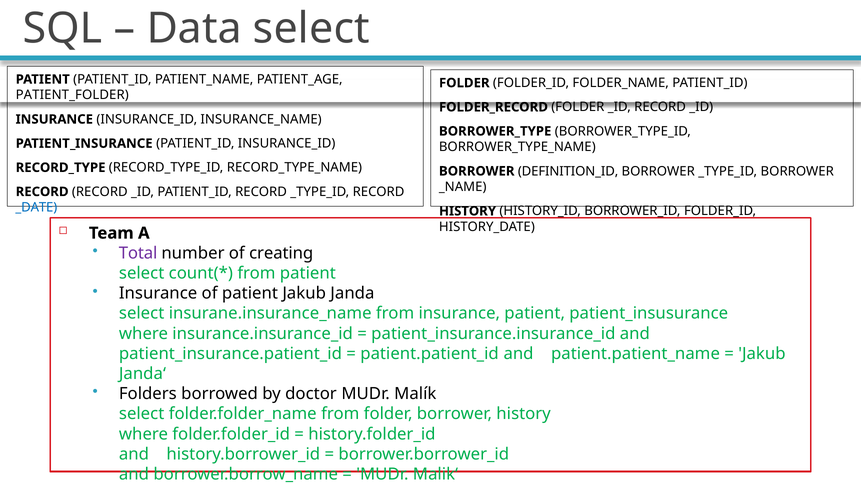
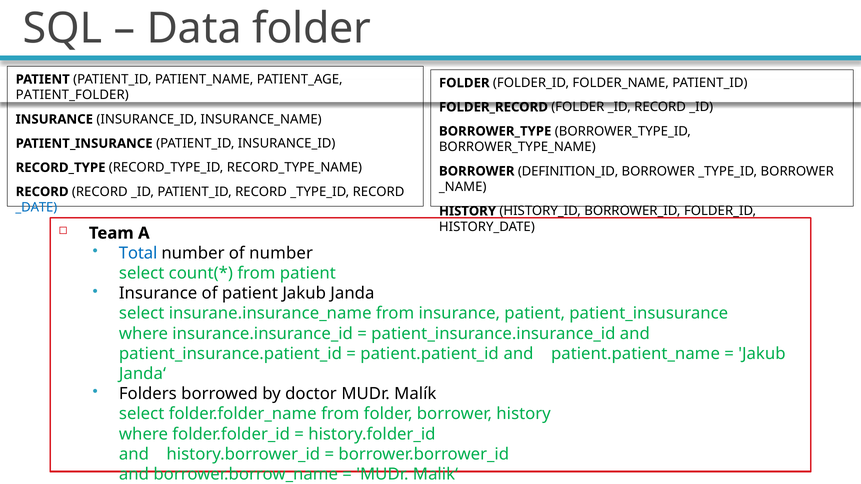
Data select: select -> folder (312, 29)
Total colour: purple -> blue (138, 253)
of creating: creating -> number (281, 253)
